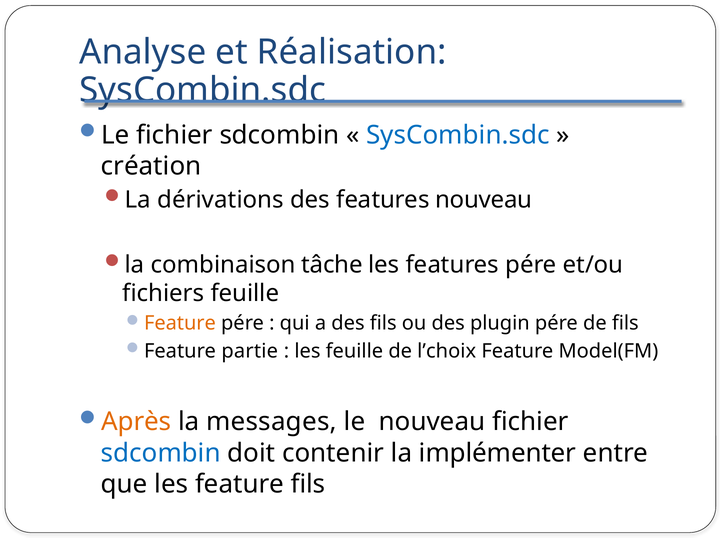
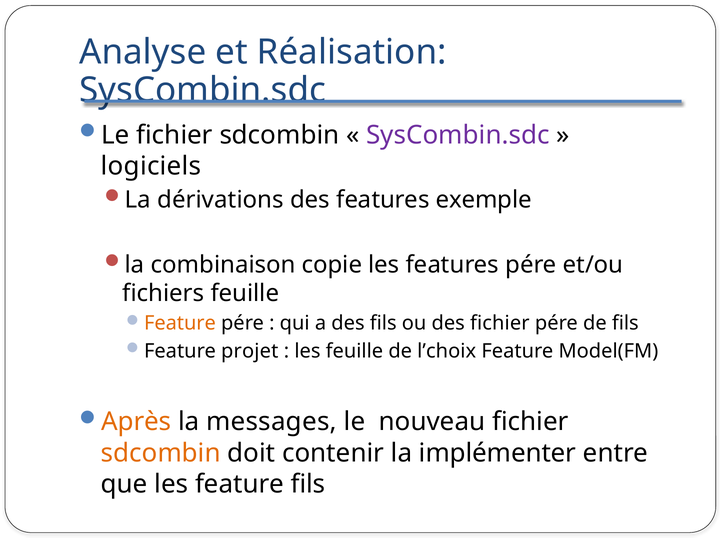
SysCombin.sdc colour: blue -> purple (458, 135)
création: création -> logiciels (151, 166)
features nouveau: nouveau -> exemple (484, 200)
tâche: tâche -> copie (332, 265)
des plugin: plugin -> fichier (500, 324)
partie: partie -> projet (250, 352)
sdcombin colour: blue -> orange (161, 454)
